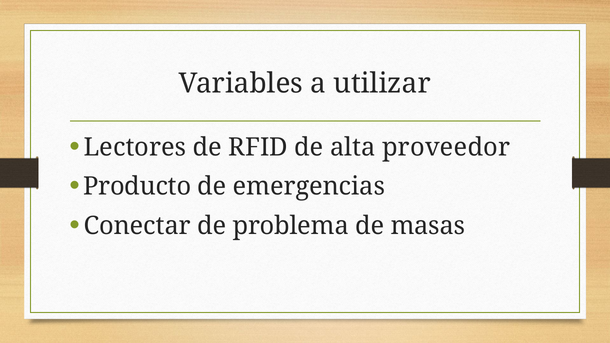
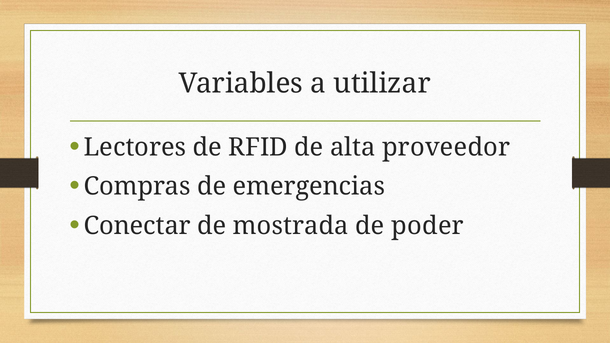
Producto: Producto -> Compras (137, 187)
problema: problema -> mostrada (291, 226)
masas: masas -> poder (428, 226)
